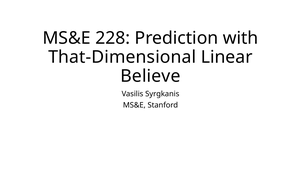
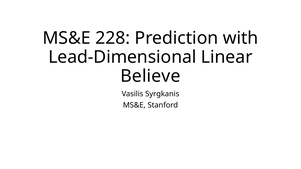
That-Dimensional: That-Dimensional -> Lead-Dimensional (122, 57)
